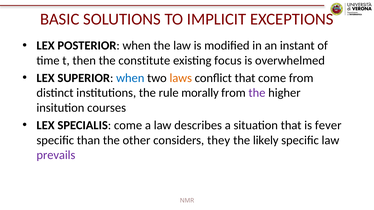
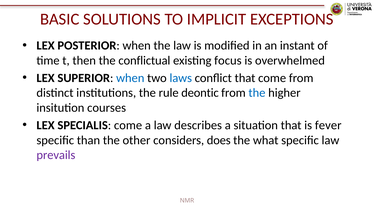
constitute: constitute -> conflictual (144, 61)
laws colour: orange -> blue (181, 78)
morally: morally -> deontic (200, 93)
the colour: purple -> blue (257, 93)
they: they -> does (219, 140)
likely: likely -> what (266, 140)
